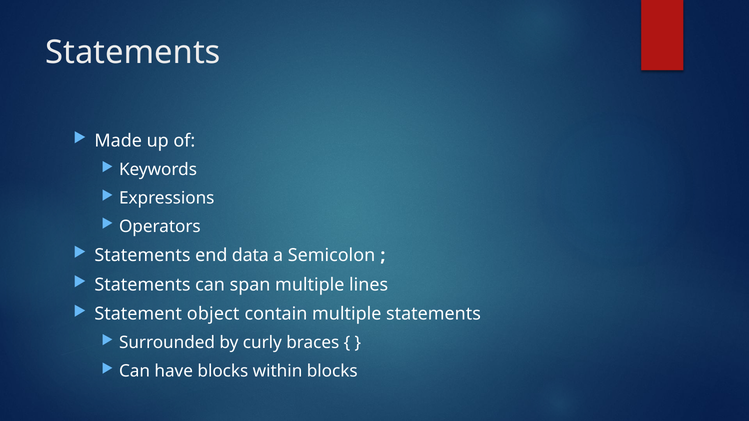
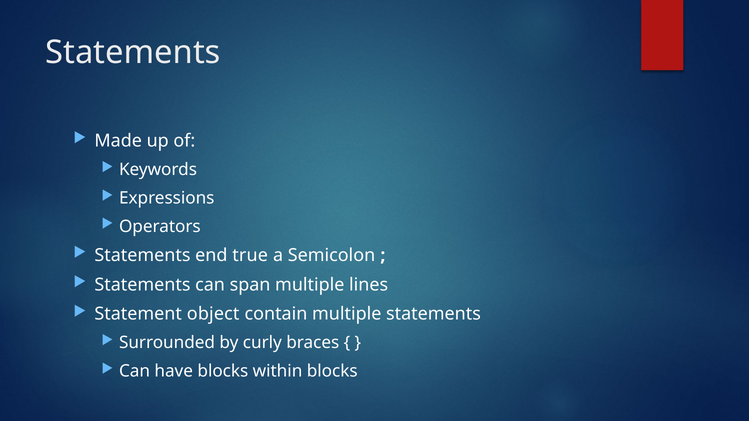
data: data -> true (250, 255)
